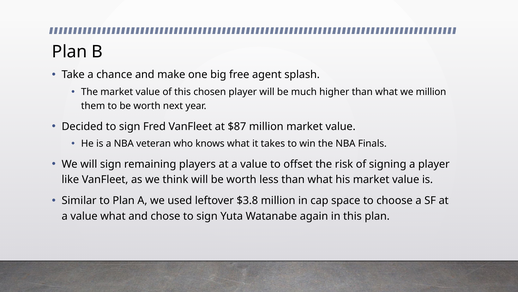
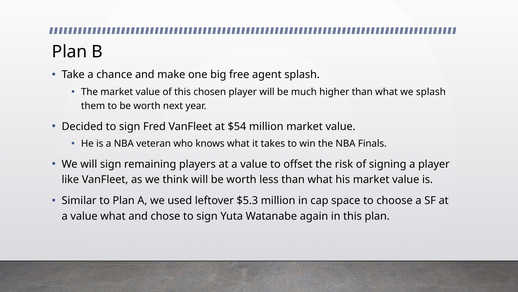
we million: million -> splash (431, 92)
$87: $87 -> $54 (237, 126)
$3.8: $3.8 -> $5.3 (247, 200)
